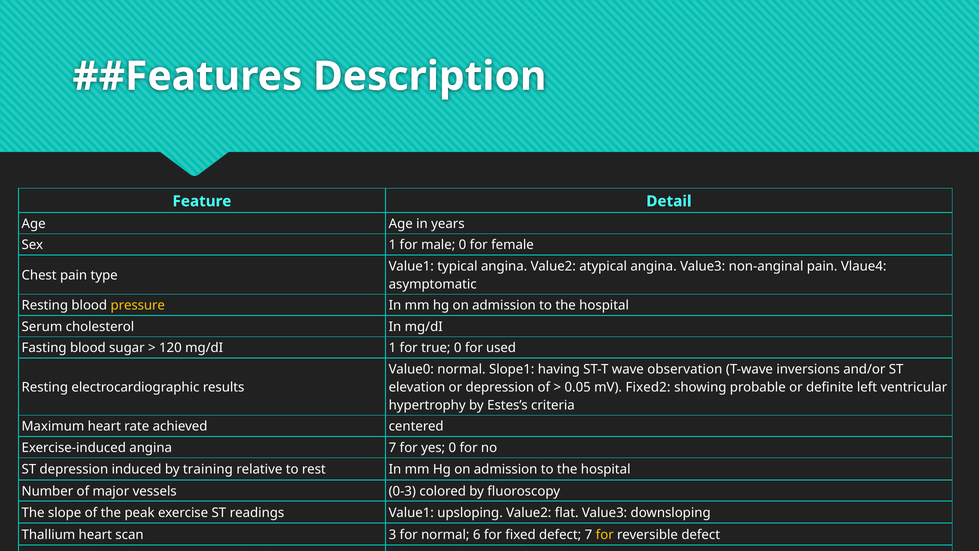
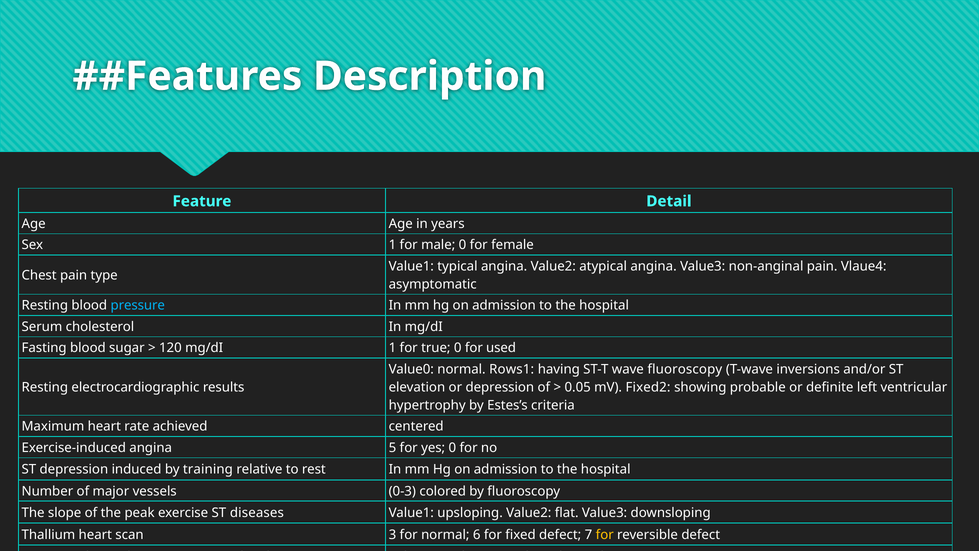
pressure colour: yellow -> light blue (138, 305)
Slope1: Slope1 -> Rows1 (512, 369)
wave observation: observation -> fluoroscopy (685, 369)
angina 7: 7 -> 5 (393, 448)
readings: readings -> diseases (257, 513)
